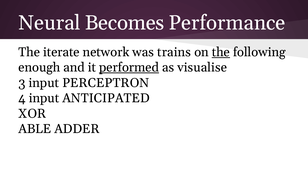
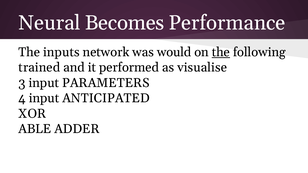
iterate: iterate -> inputs (61, 52)
trains: trains -> would (174, 52)
enough: enough -> trained (39, 68)
performed underline: present -> none (129, 68)
PERCEPTRON: PERCEPTRON -> PARAMETERS (106, 83)
